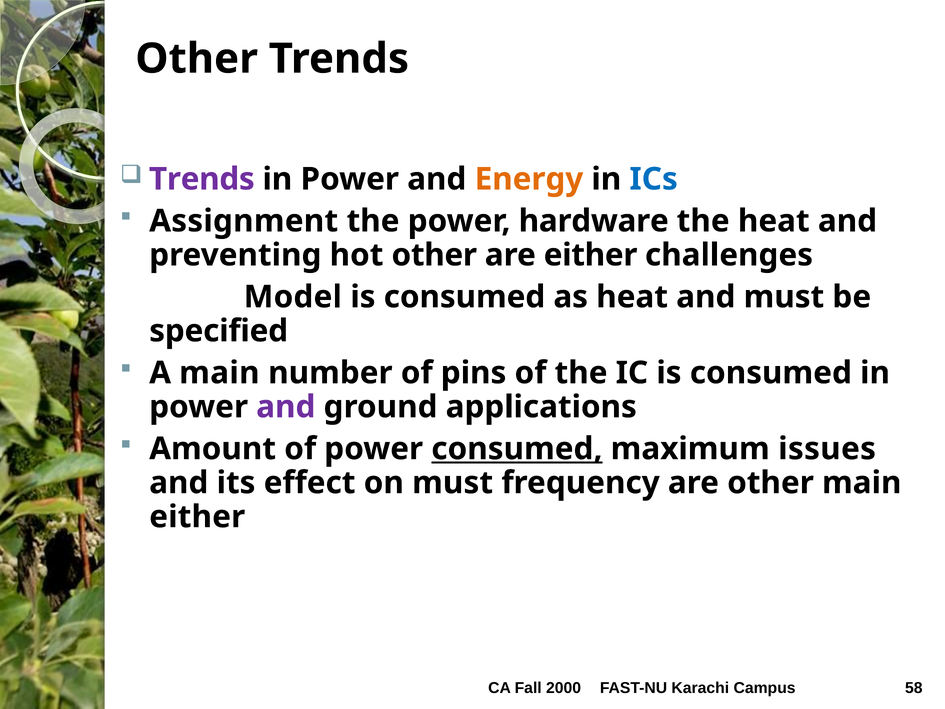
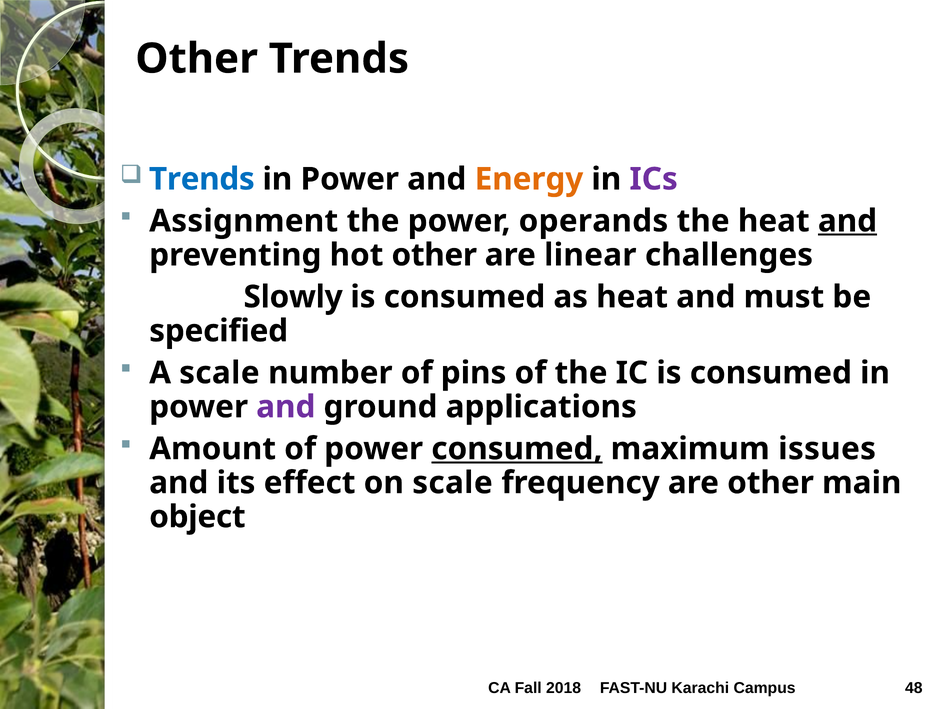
Trends colour: purple -> blue (202, 179)
ICs colour: blue -> purple (654, 179)
hardware: hardware -> operands (593, 221)
and underline: none -> present (847, 221)
are either: either -> linear (590, 255)
Model: Model -> Slowly (293, 297)
A main: main -> scale (219, 373)
on must: must -> scale (452, 483)
either: either -> object (197, 517)
2000: 2000 -> 2018 (564, 688)
58: 58 -> 48 (914, 688)
